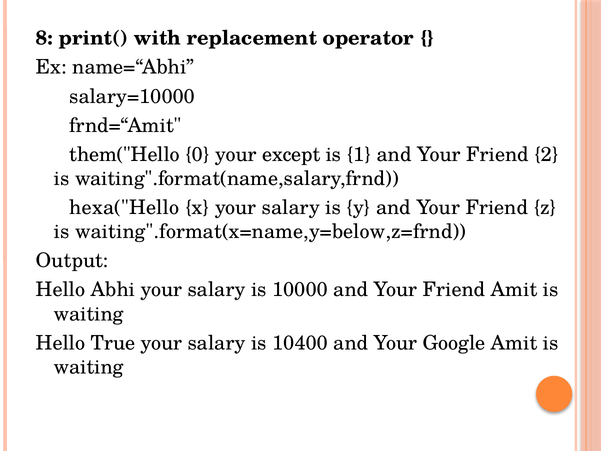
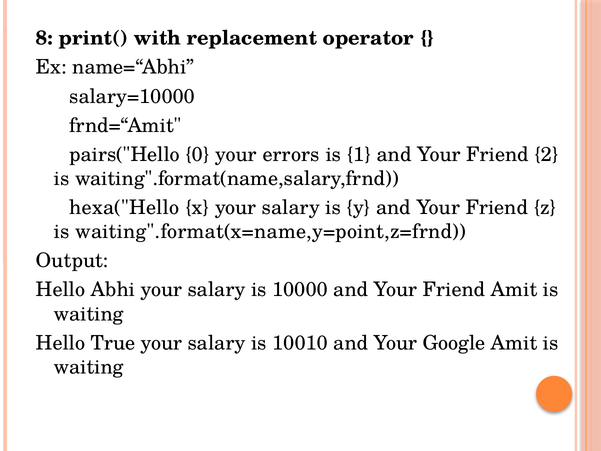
them("Hello: them("Hello -> pairs("Hello (125, 154)
except: except -> errors (291, 154)
waiting".format(x=name,y=below,z=frnd: waiting".format(x=name,y=below,z=frnd -> waiting".format(x=name,y=point,z=frnd (271, 232)
10400: 10400 -> 10010 (300, 343)
